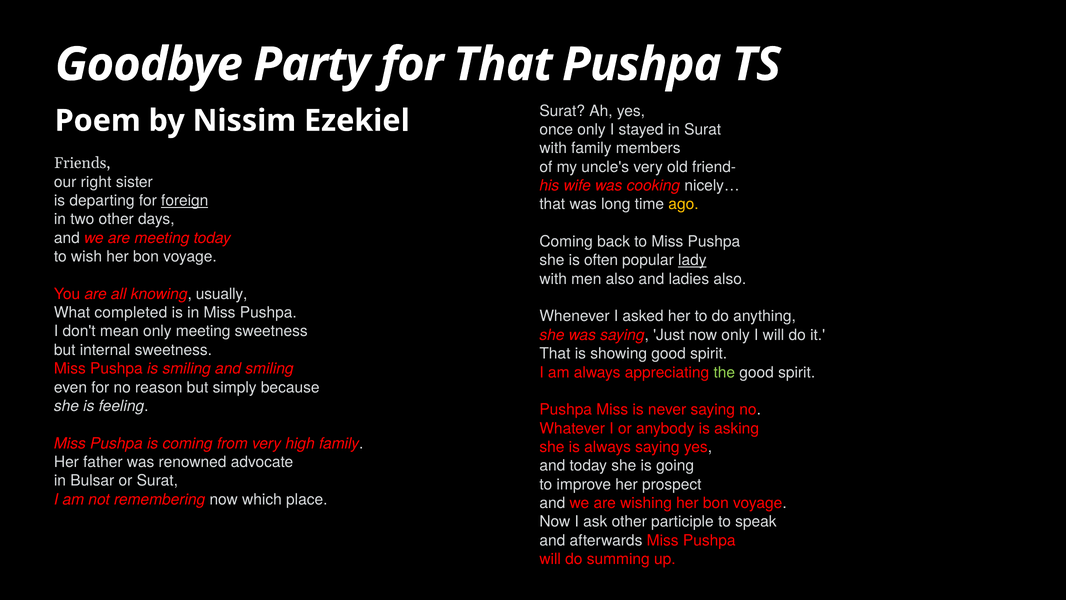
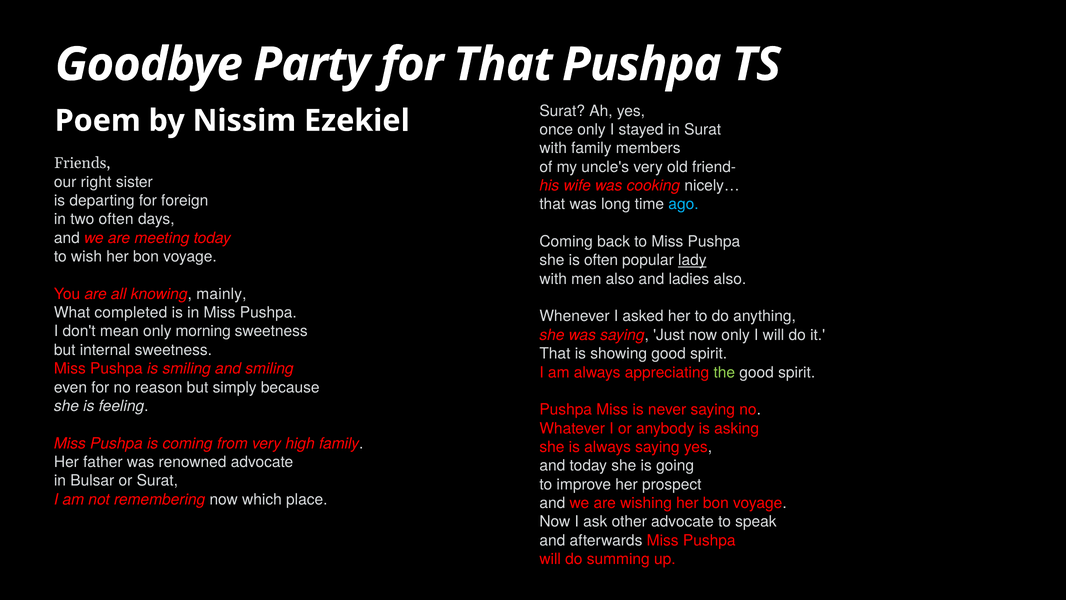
foreign underline: present -> none (185, 200)
ago colour: yellow -> light blue (683, 204)
two other: other -> often (116, 219)
usually: usually -> mainly (221, 294)
only meeting: meeting -> morning (203, 331)
other participle: participle -> advocate (682, 521)
